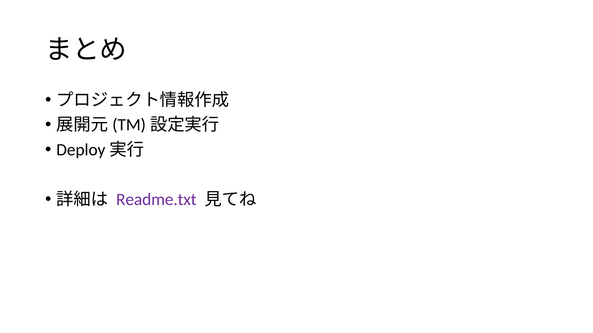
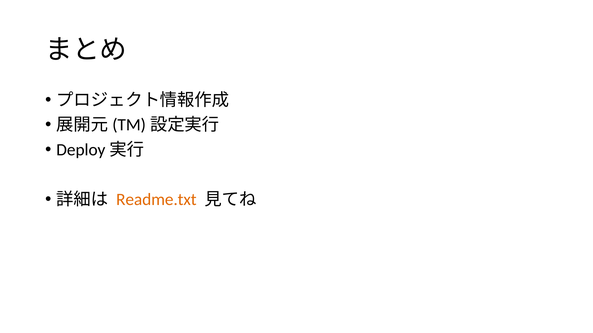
Readme.txt colour: purple -> orange (156, 200)
